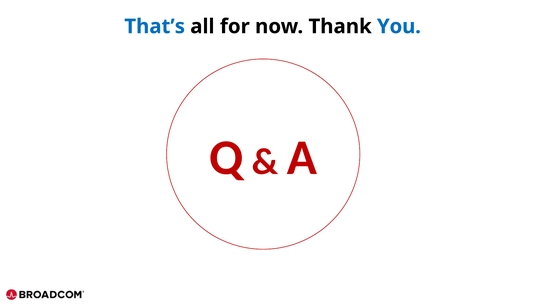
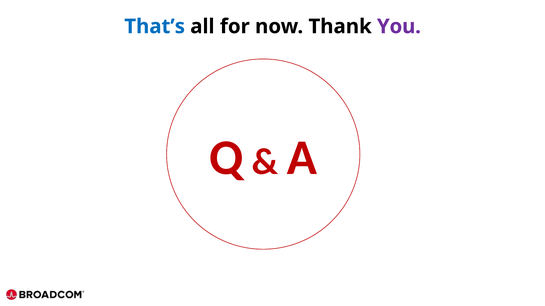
You colour: blue -> purple (399, 27)
